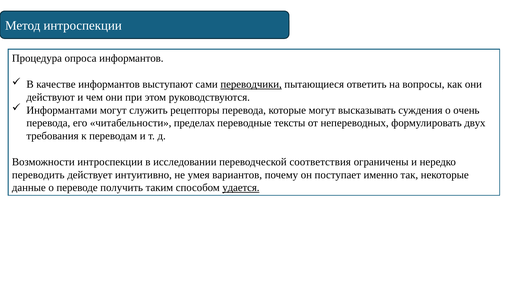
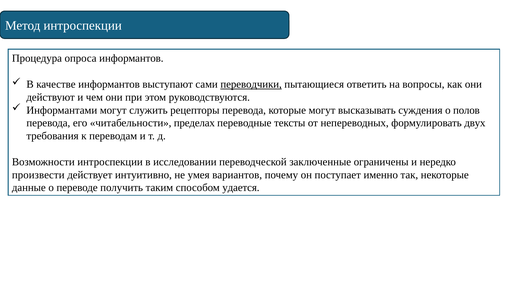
очень: очень -> полов (466, 110)
соответствия: соответствия -> заключенные (320, 162)
переводить: переводить -> произвести (38, 175)
удается underline: present -> none (241, 188)
